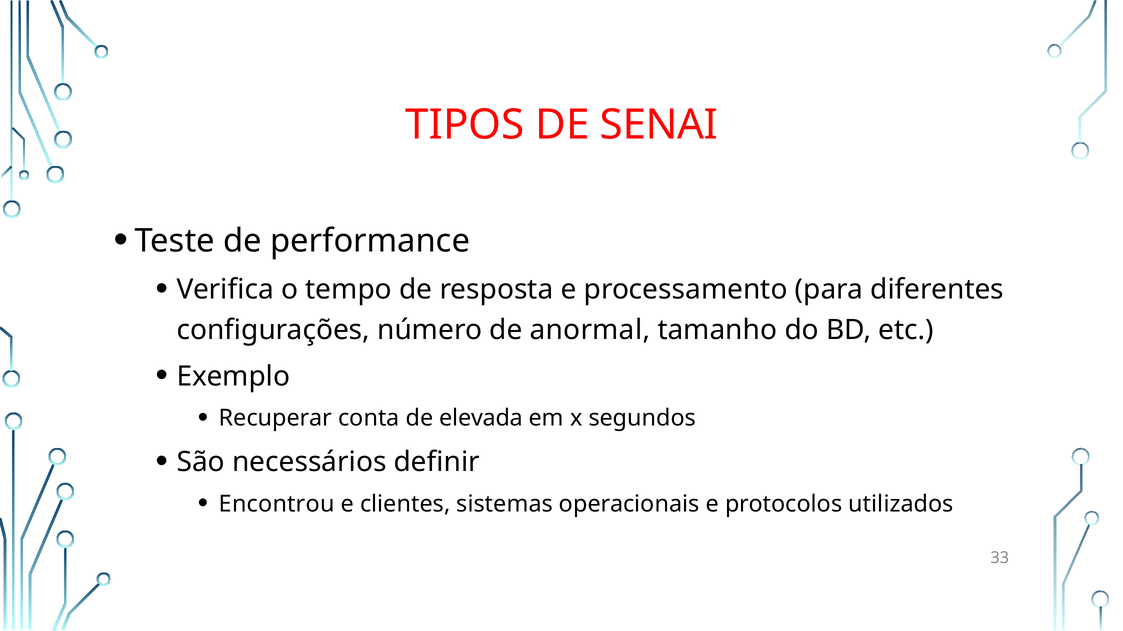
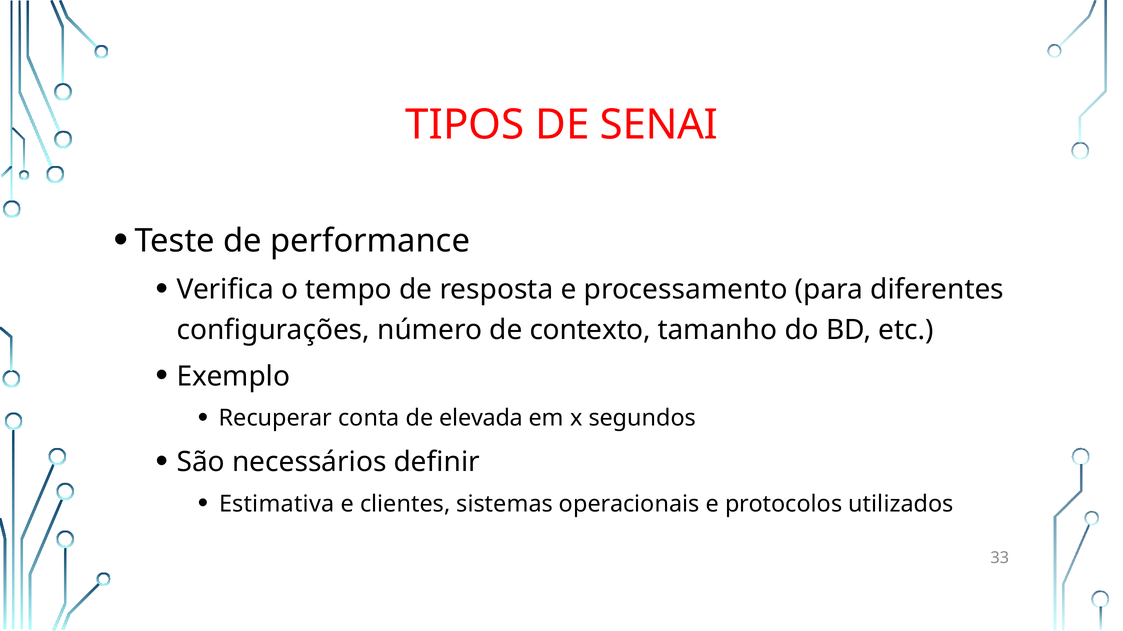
anormal: anormal -> contexto (590, 330)
Encontrou: Encontrou -> Estimativa (277, 504)
